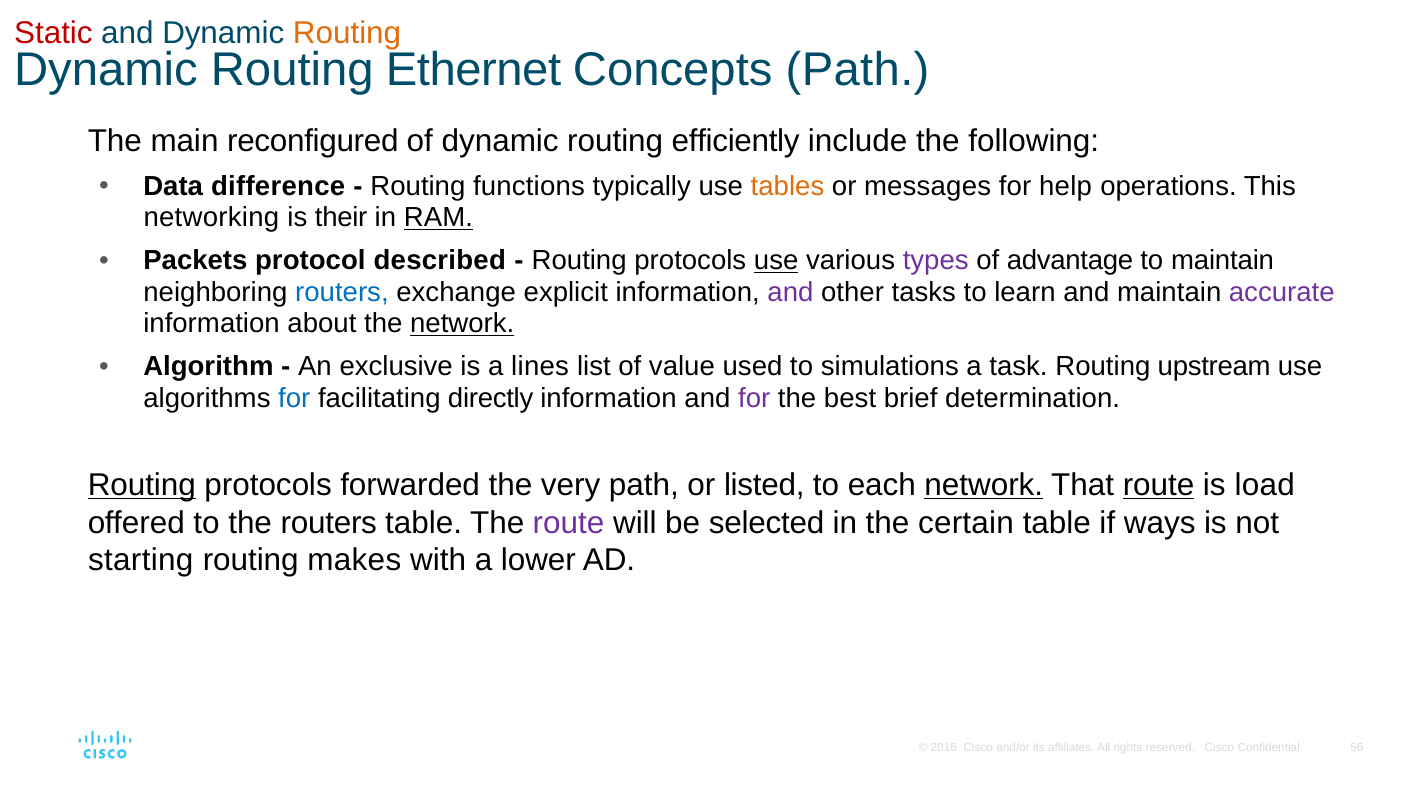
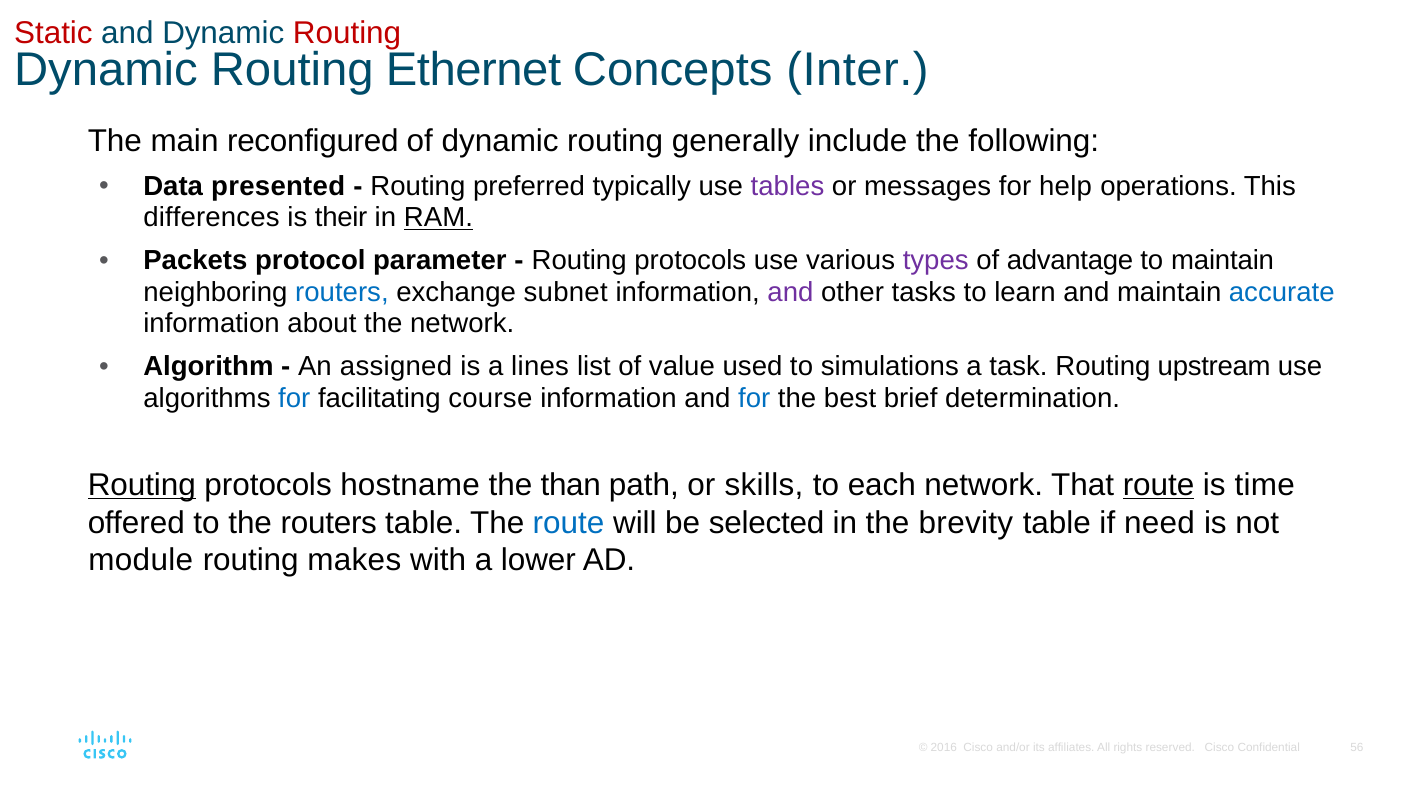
Routing colour: orange -> red (347, 33)
Concepts Path: Path -> Inter (858, 70)
efficiently: efficiently -> generally (736, 142)
difference: difference -> presented (278, 186)
functions: functions -> preferred (529, 186)
tables colour: orange -> purple (787, 186)
networking: networking -> differences (211, 218)
described: described -> parameter (440, 261)
use underline: present -> none (776, 261)
explicit: explicit -> subnet (566, 292)
accurate colour: purple -> blue (1282, 292)
network underline: present -> none (462, 324)
exclusive: exclusive -> assigned (396, 367)
directly: directly -> course (490, 398)
for colour: purple -> blue (754, 398)
forwarded: forwarded -> hostname (410, 485)
very: very -> than (571, 485)
listed: listed -> skills (764, 485)
network underline: present -> none (984, 485)
load: load -> time (1265, 485)
route colour: purple -> blue (569, 523)
certain: certain -> brevity (966, 523)
ways: ways -> need (1160, 523)
starting: starting -> module (141, 561)
